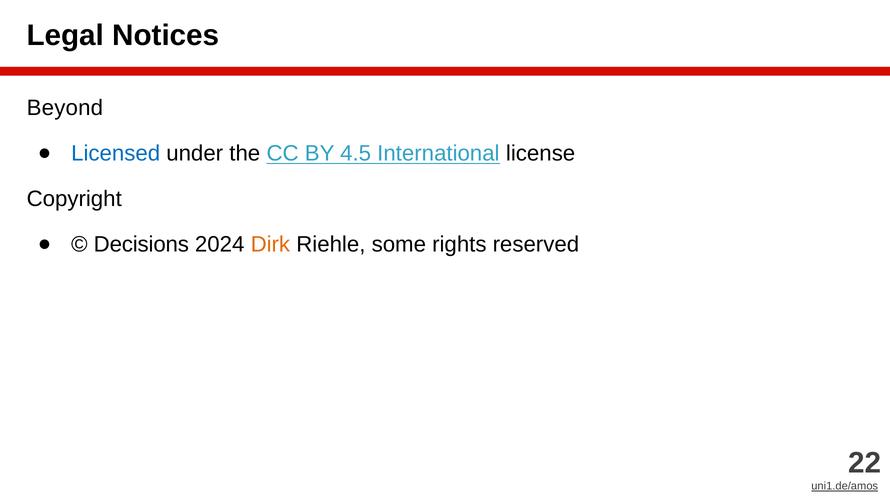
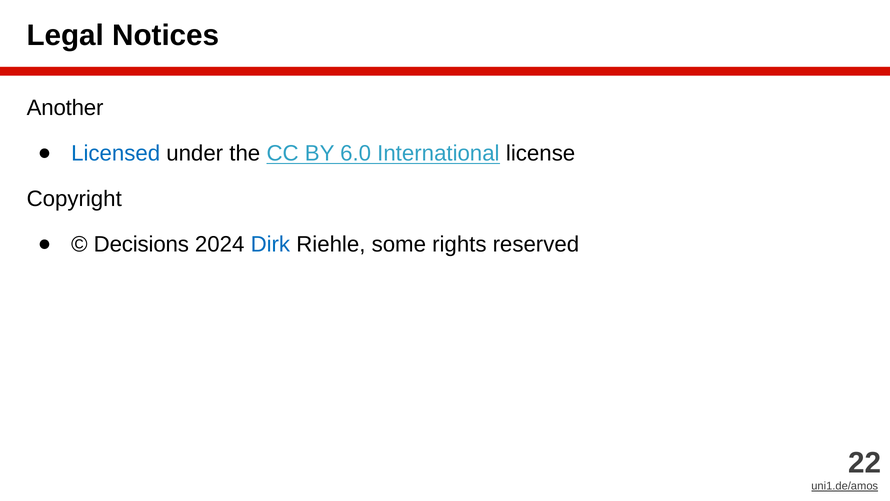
Beyond: Beyond -> Another (65, 108)
4.5: 4.5 -> 6.0 (356, 153)
Dirk colour: orange -> blue (270, 244)
